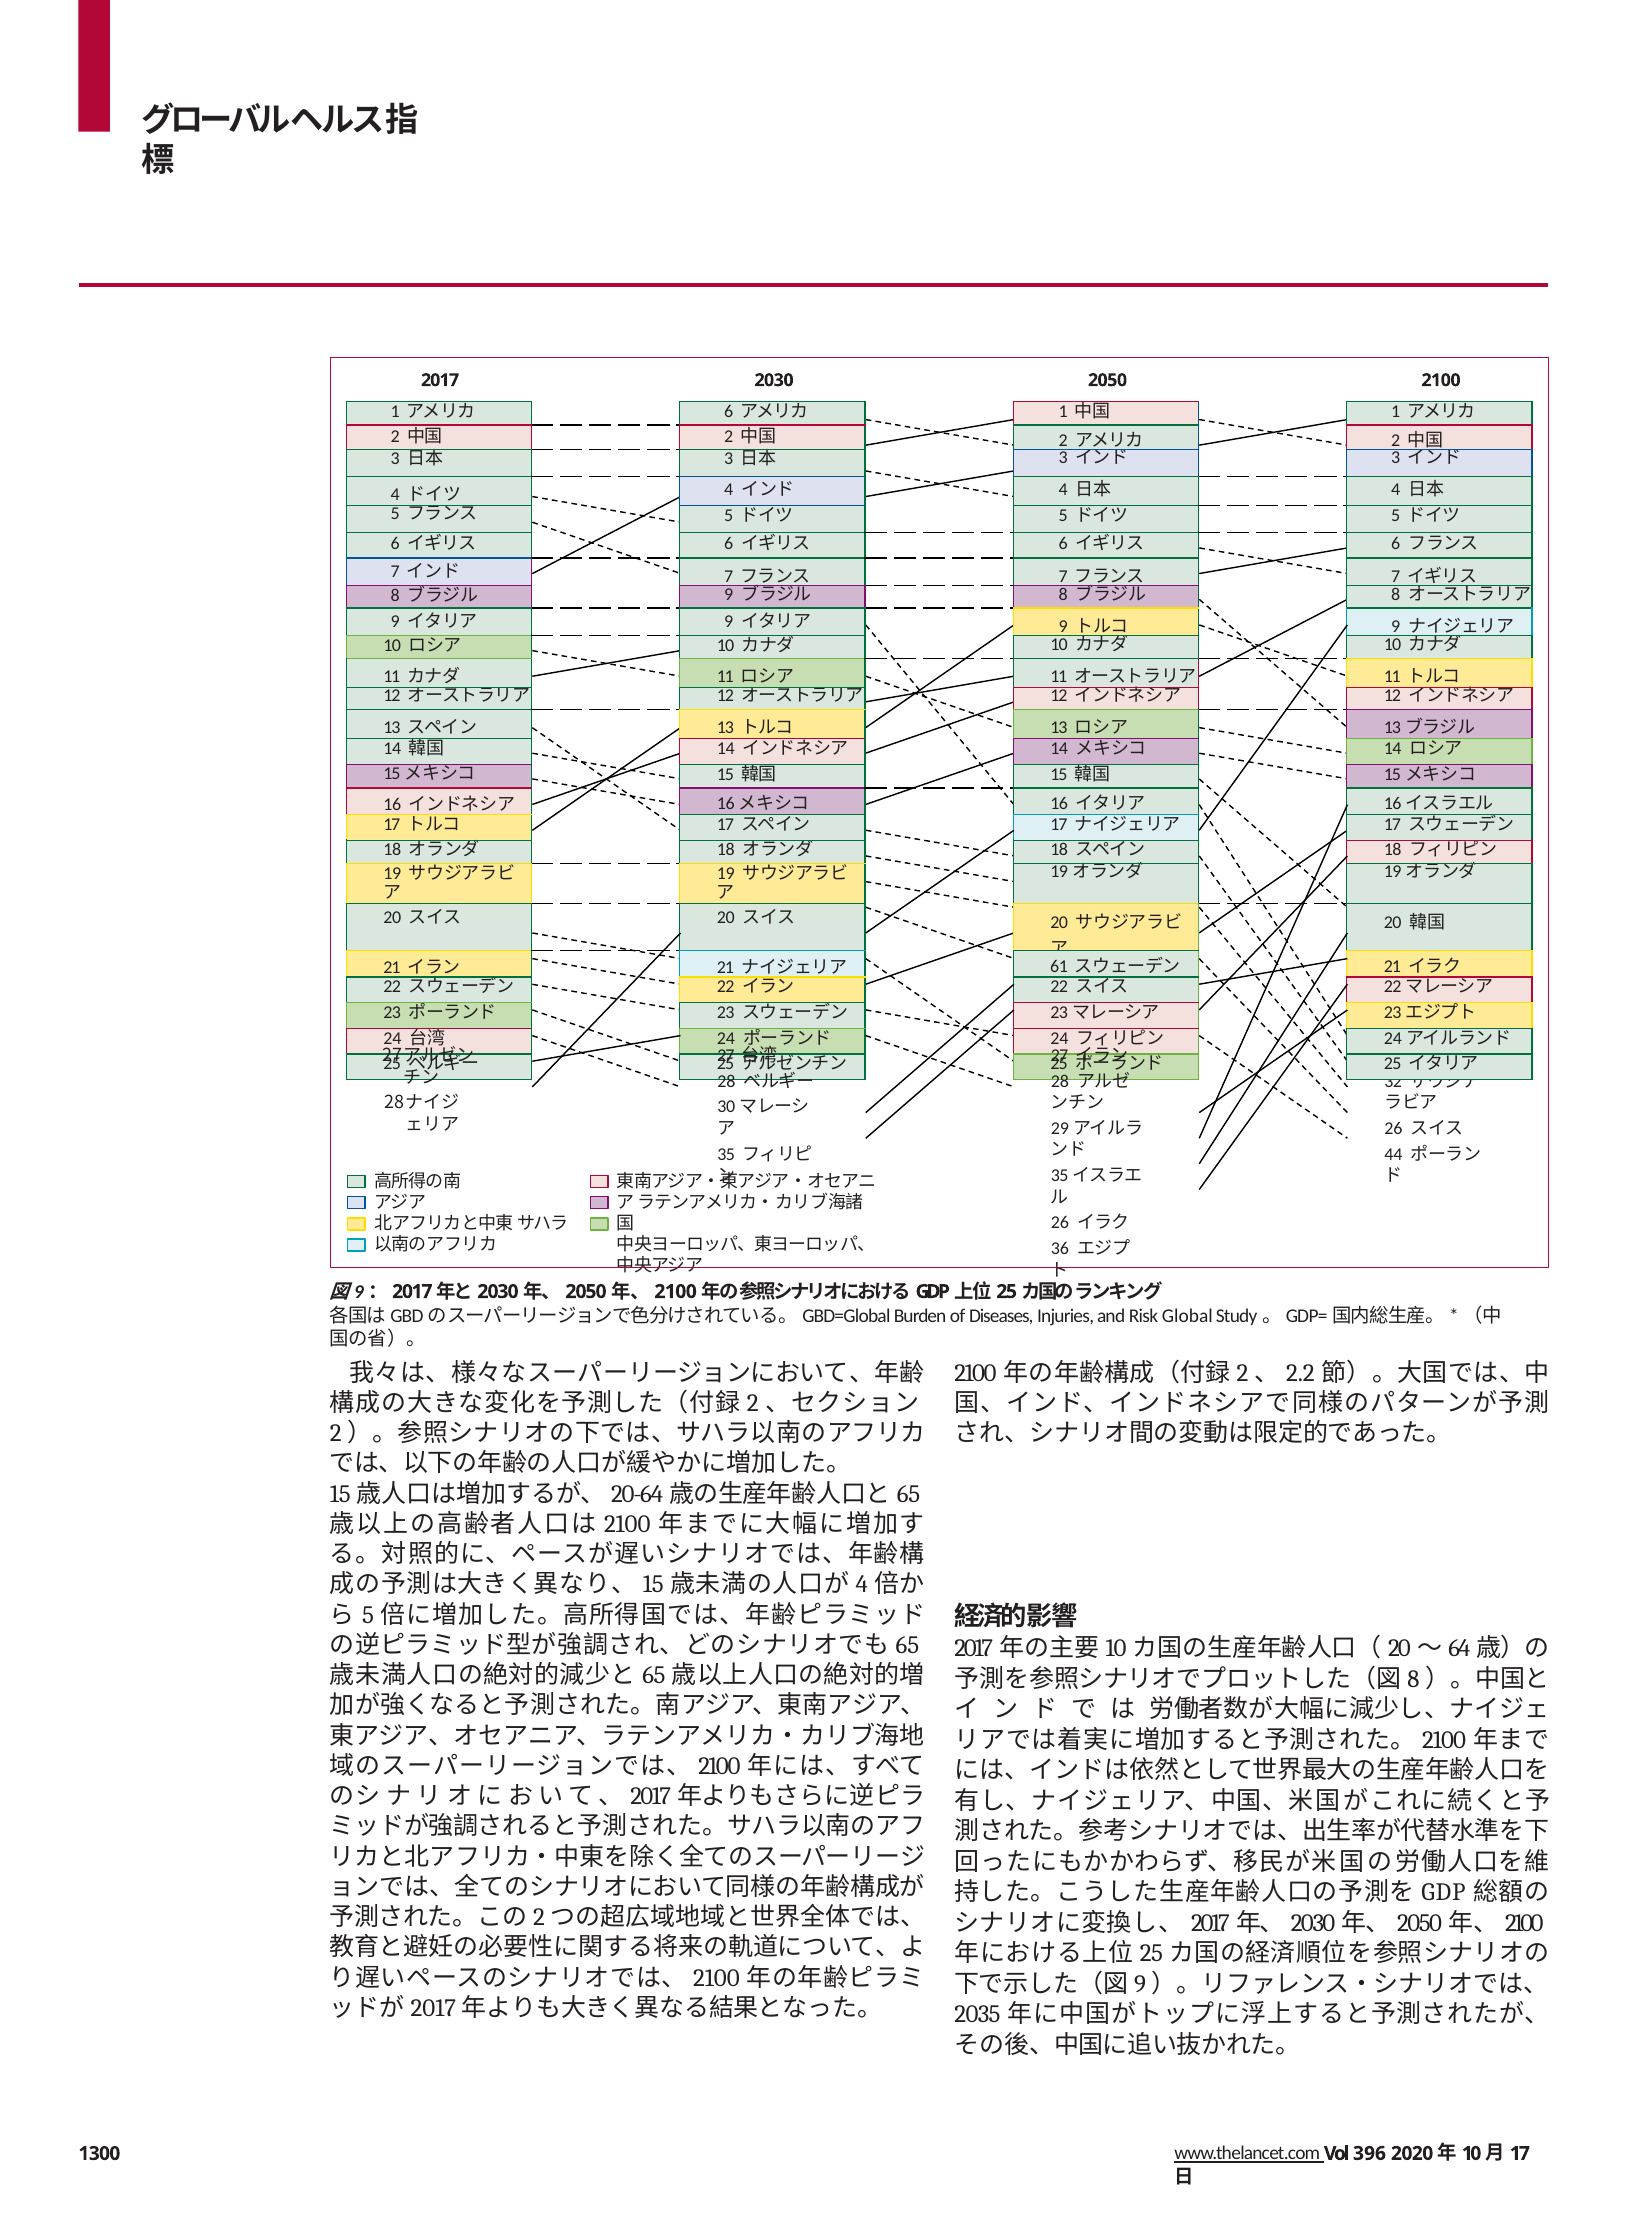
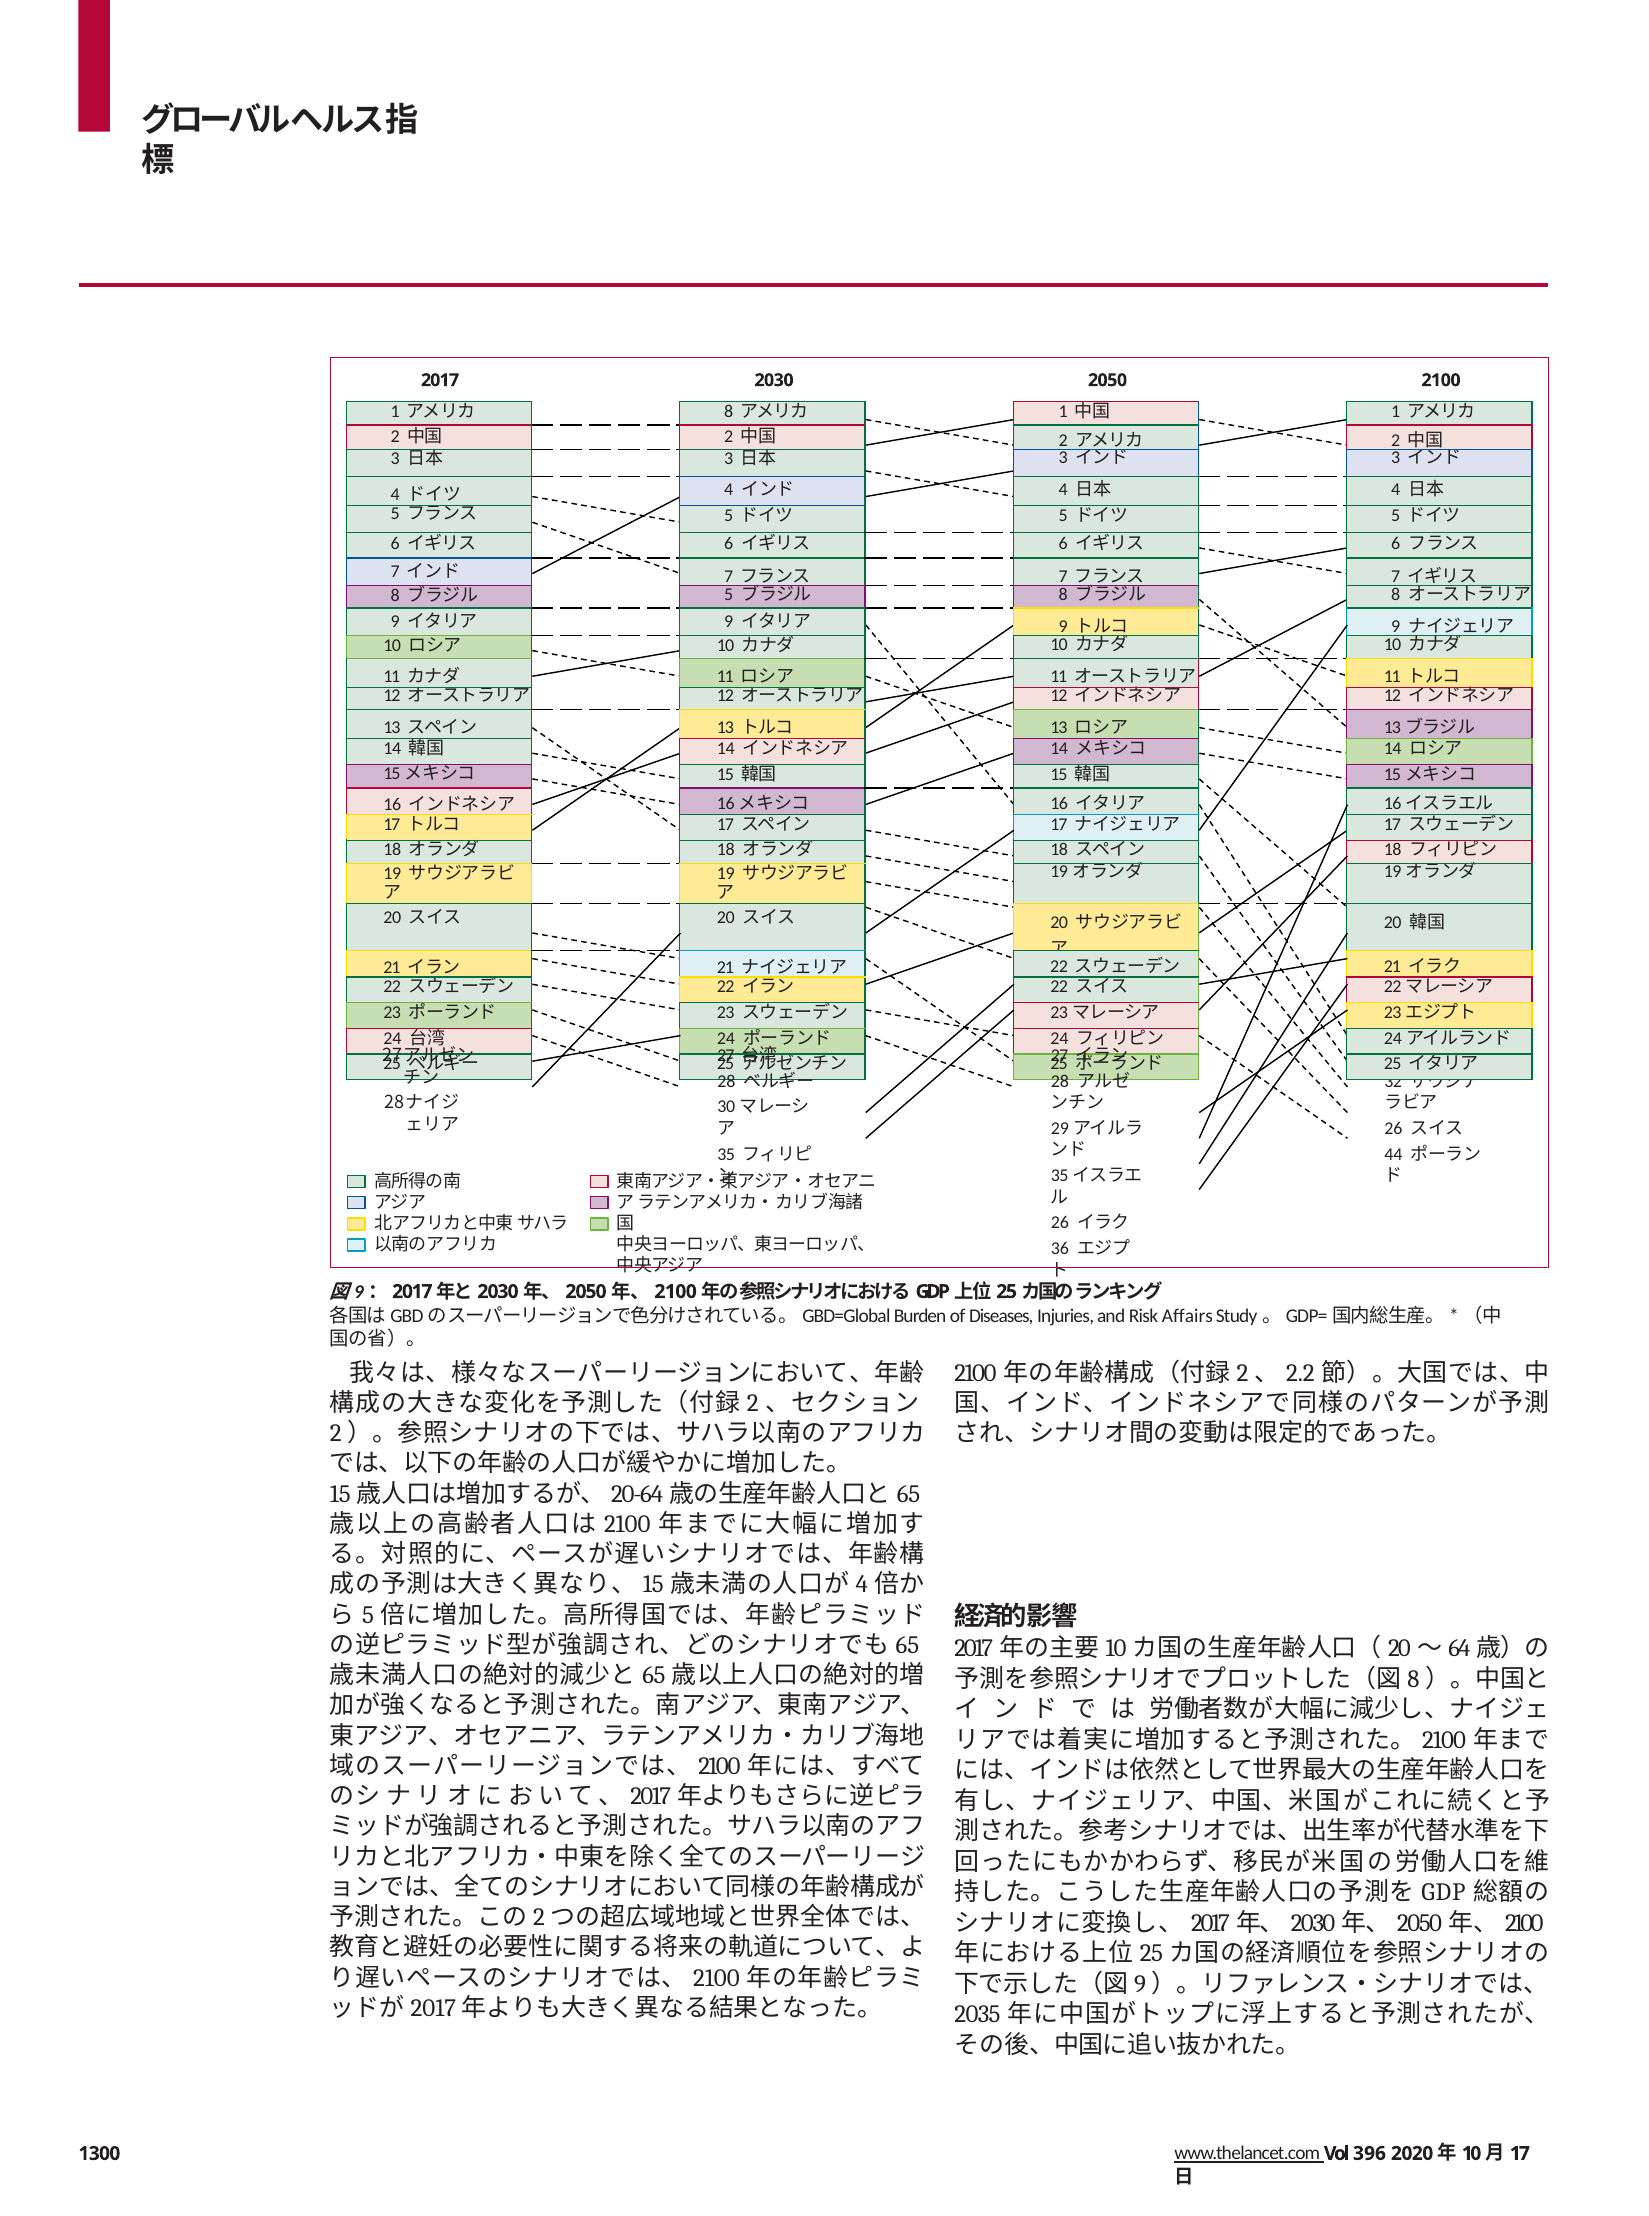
6: 6 -> 8 (729, 411)
9: 9 -> 5 (729, 594)
61: 61 -> 22 (1059, 966)
Global: Global -> Affairs (1187, 1316)
